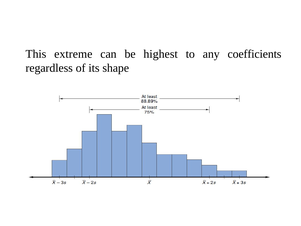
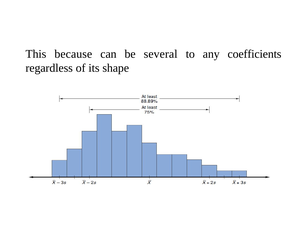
extreme: extreme -> because (73, 54)
highest: highest -> several (161, 54)
